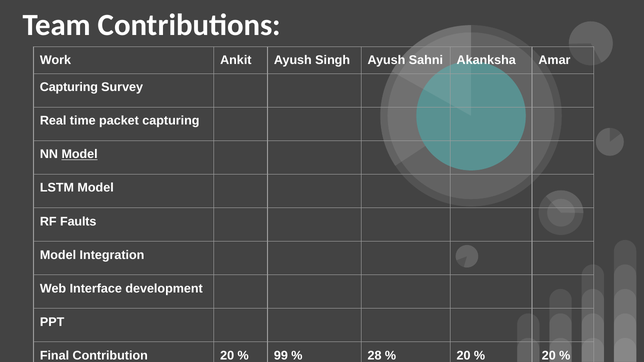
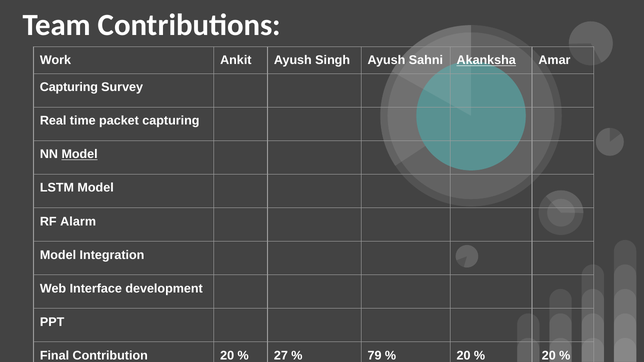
Akanksha underline: none -> present (486, 60)
Faults: Faults -> Alarm (78, 222)
99: 99 -> 27 (281, 356)
28: 28 -> 79 (375, 356)
